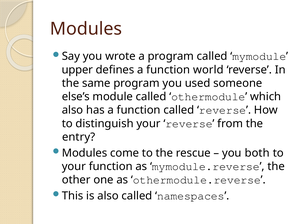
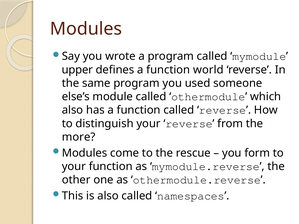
entry: entry -> more (79, 137)
both: both -> form (257, 153)
